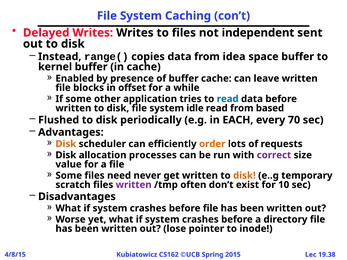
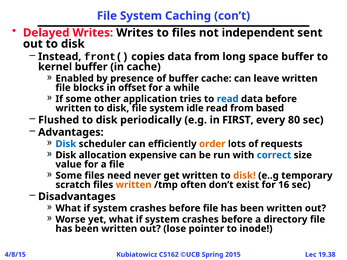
range(: range( -> front( (106, 57)
idea: idea -> long (234, 57)
EACH: EACH -> FIRST (238, 120)
70: 70 -> 80 (294, 120)
Disk colour: orange -> blue (66, 144)
processes: processes -> expensive (153, 155)
correct colour: purple -> blue (274, 155)
written colour: purple -> orange (134, 185)
10: 10 -> 16 (284, 185)
